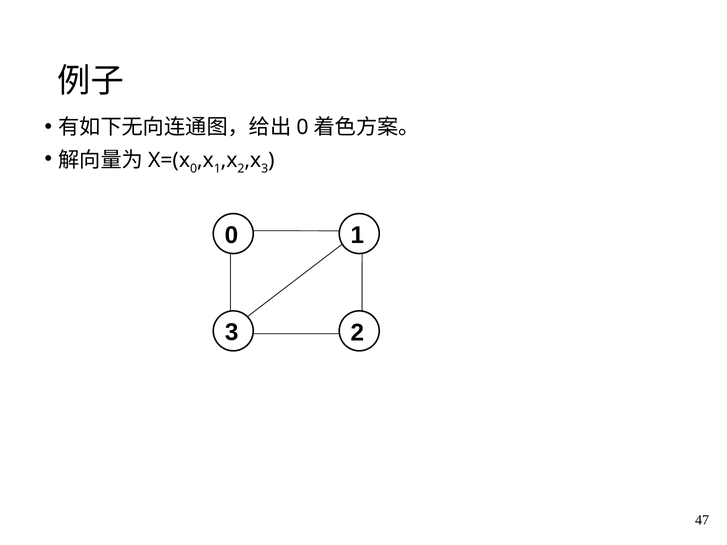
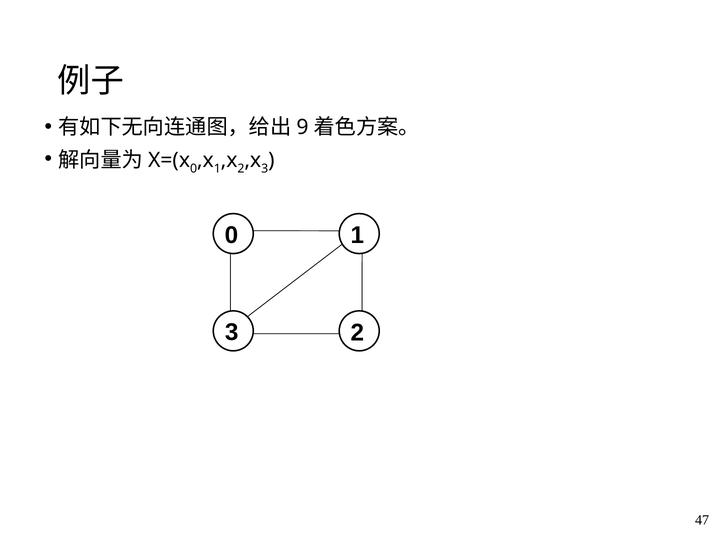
0: 0 -> 9 (303, 127)
